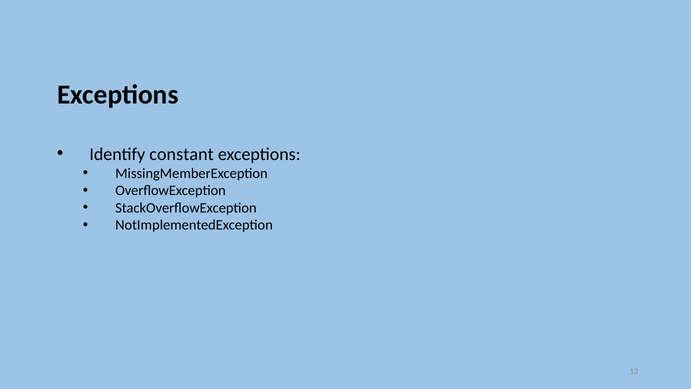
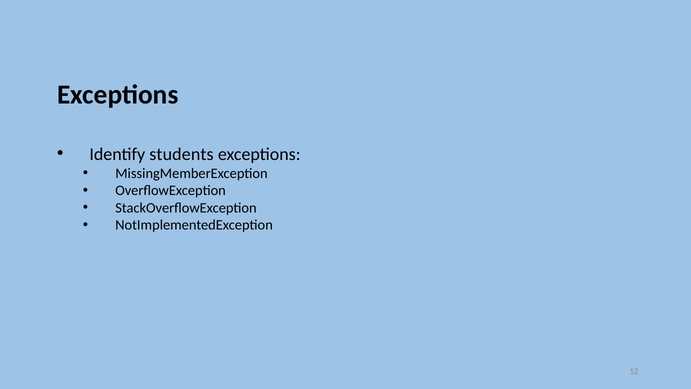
constant: constant -> students (181, 154)
